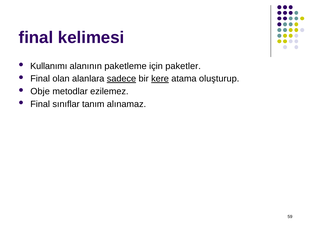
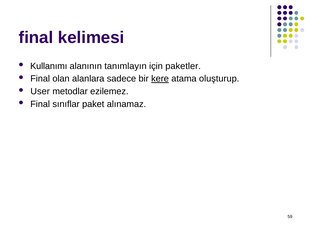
paketleme: paketleme -> tanımlayın (126, 66)
sadece underline: present -> none (121, 79)
Obje: Obje -> User (40, 92)
tanım: tanım -> paket (93, 104)
